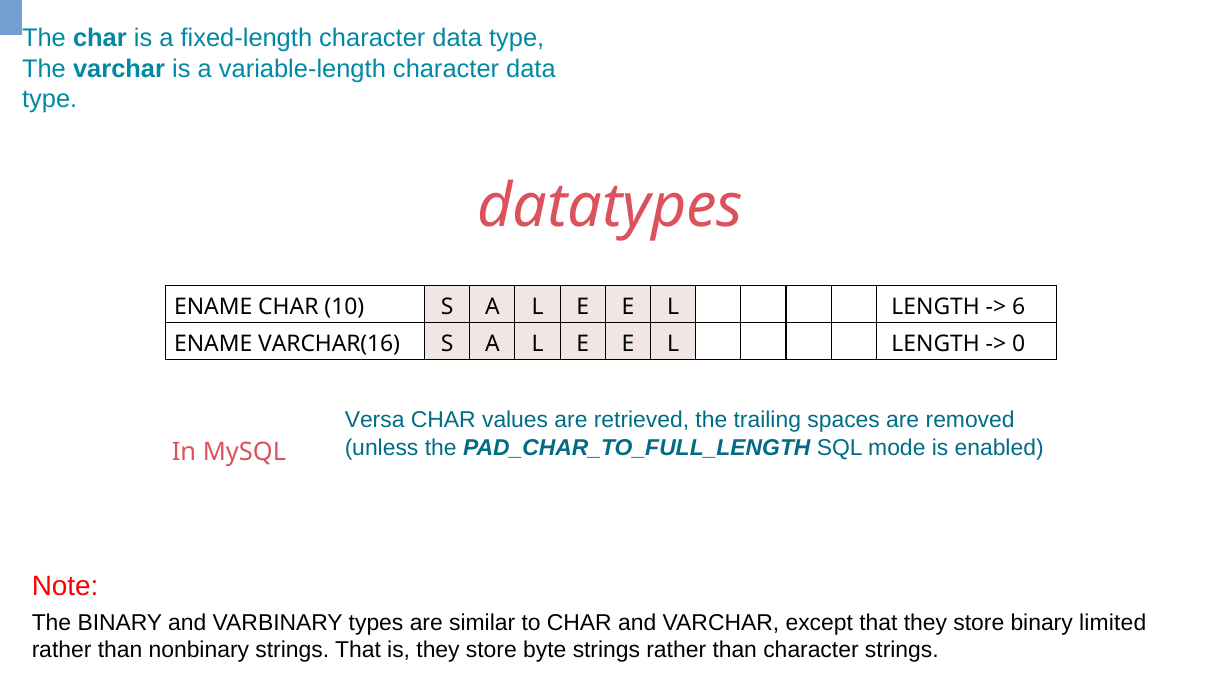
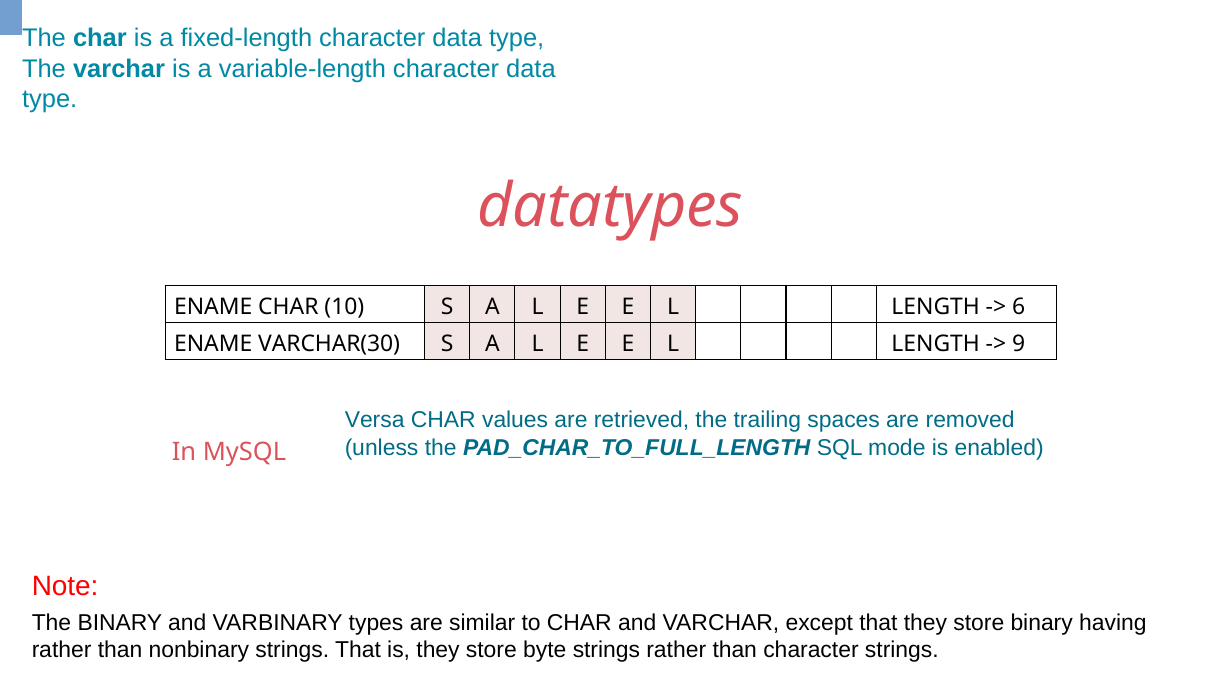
VARCHAR(16: VARCHAR(16 -> VARCHAR(30 (329, 344)
0: 0 -> 9 (1019, 344)
limited: limited -> having (1113, 623)
